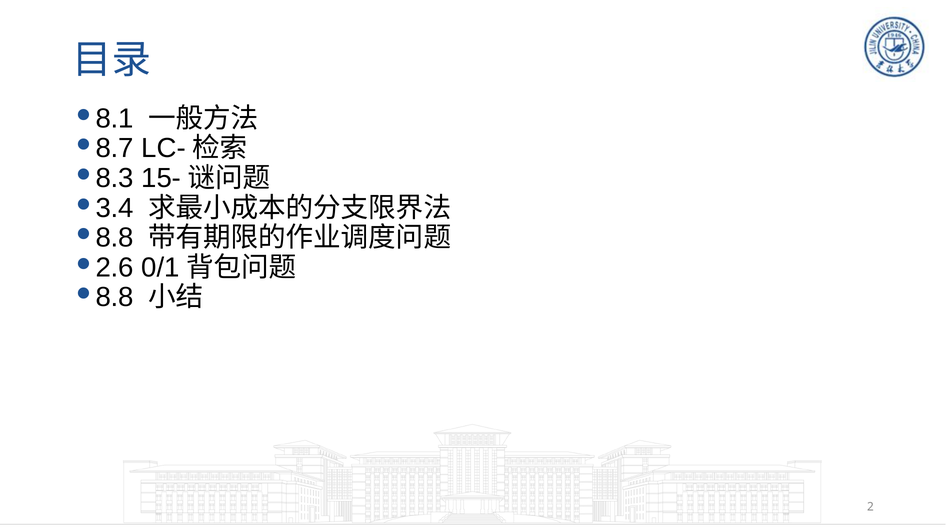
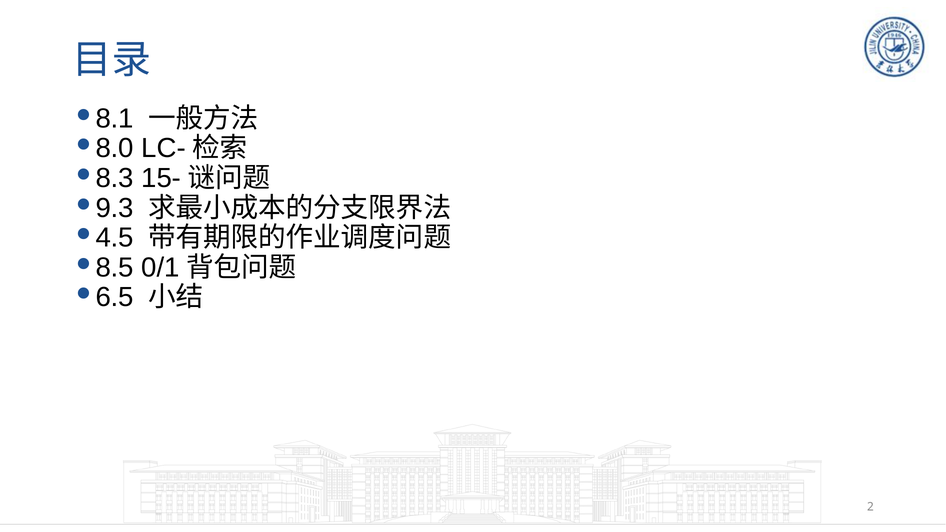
8.7: 8.7 -> 8.0 (115, 148)
3.4: 3.4 -> 9.3 (115, 208)
8.8: 8.8 -> 4.5 (115, 238)
2.6: 2.6 -> 8.5 (115, 268)
8.8: 8.8 -> 6.5 (115, 297)
